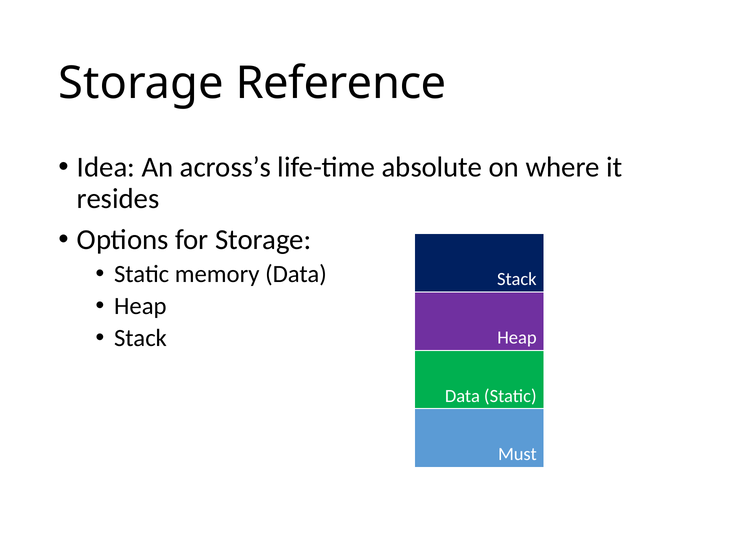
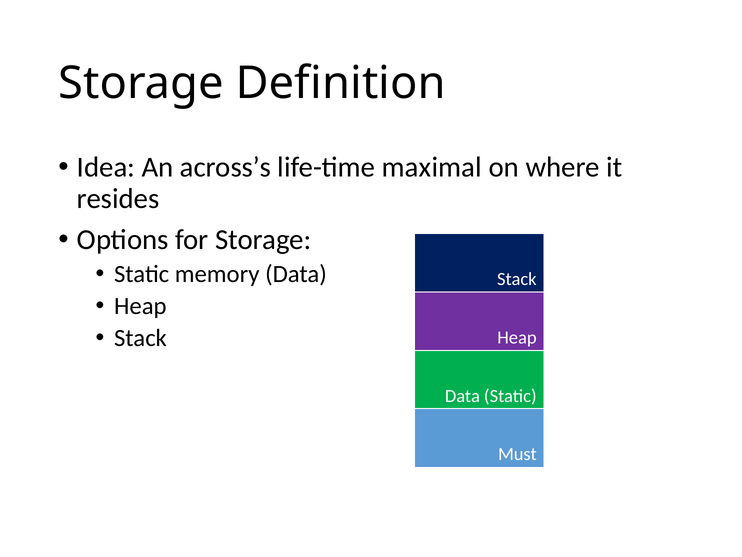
Reference: Reference -> Definition (341, 83)
absolute: absolute -> maximal (432, 167)
